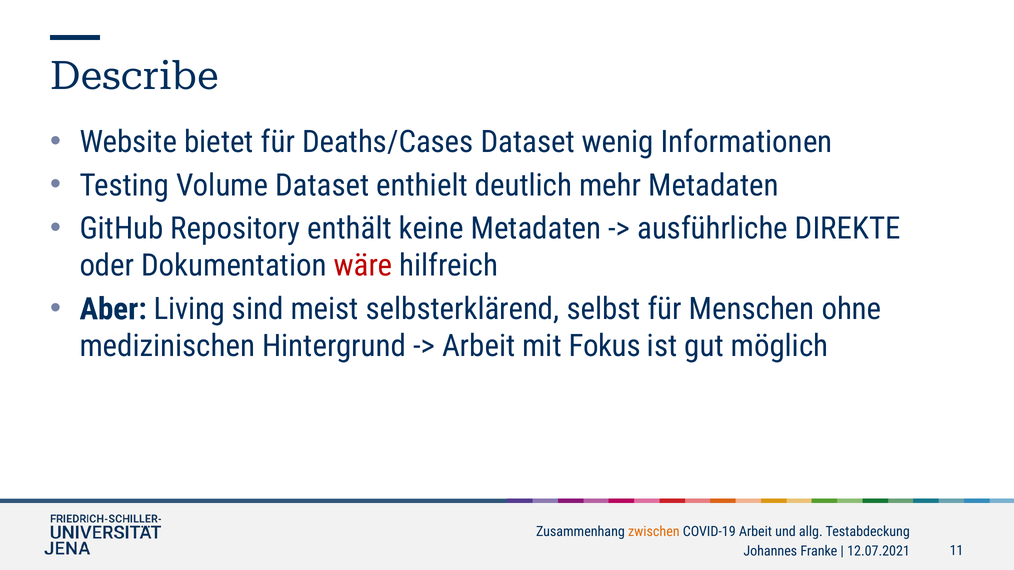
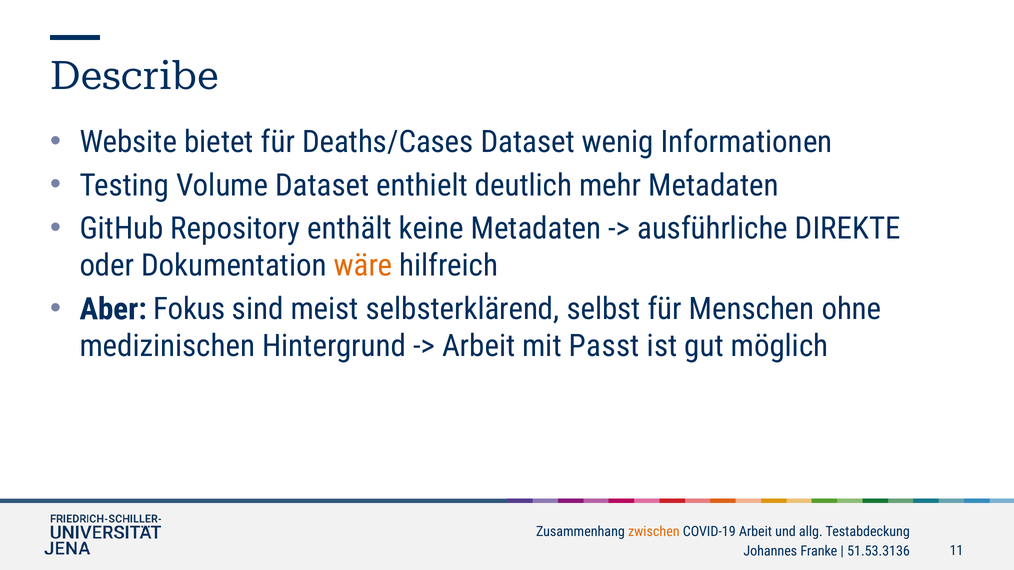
wäre colour: red -> orange (363, 266)
Living: Living -> Fokus (190, 309)
Fokus: Fokus -> Passt (604, 346)
12.07.2021: 12.07.2021 -> 51.53.3136 (879, 552)
